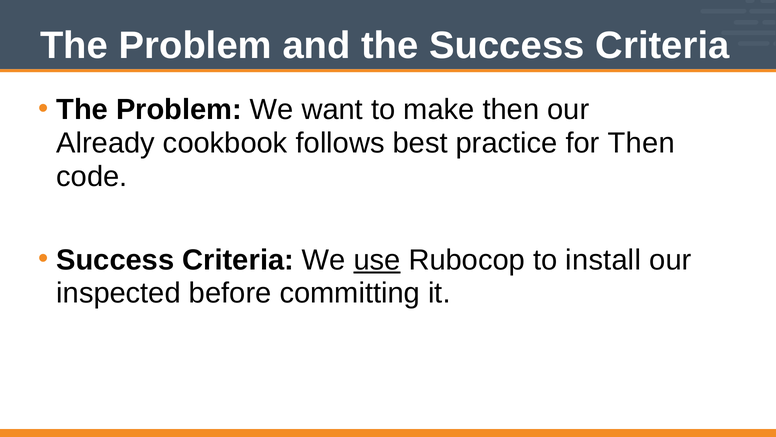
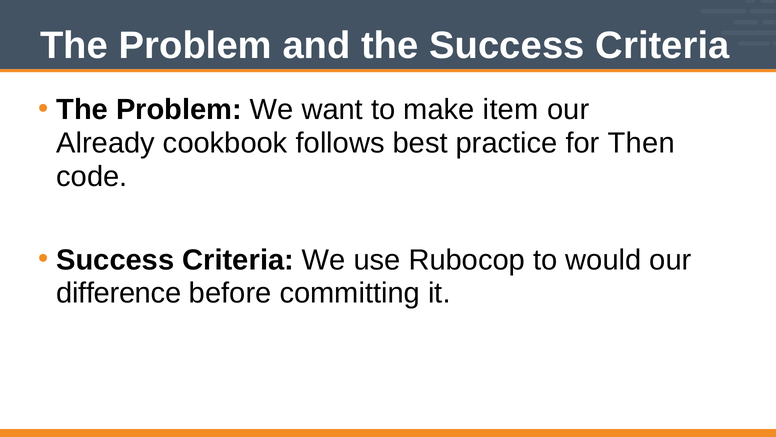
make then: then -> item (511, 110)
use underline: present -> none (377, 260)
install: install -> would (603, 260)
inspected: inspected -> difference (119, 293)
